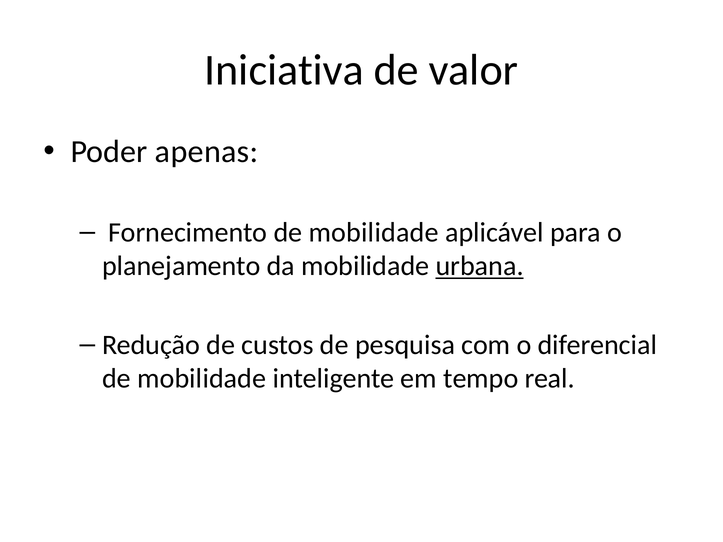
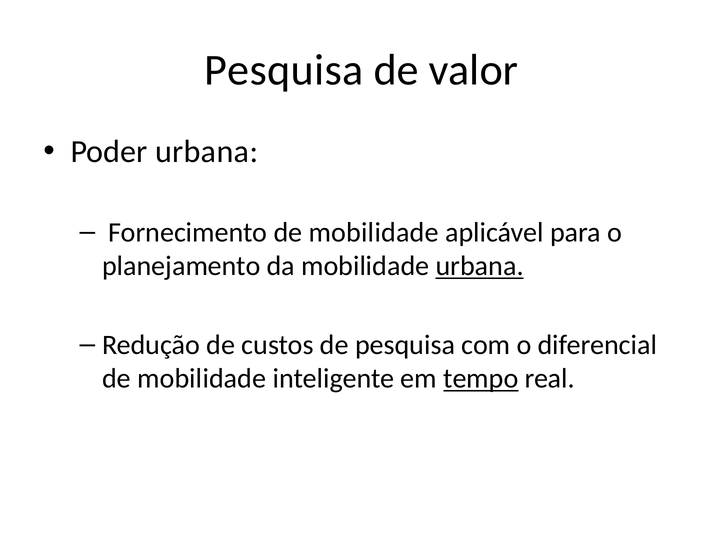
Iniciativa: Iniciativa -> Pesquisa (284, 70)
Poder apenas: apenas -> urbana (207, 152)
tempo underline: none -> present (481, 379)
